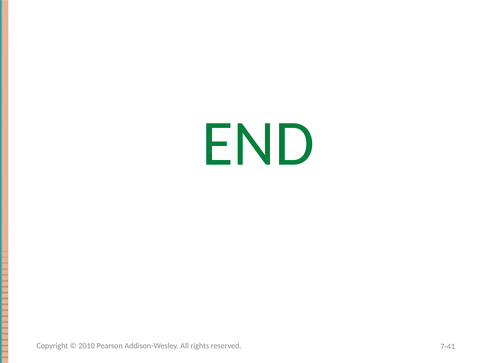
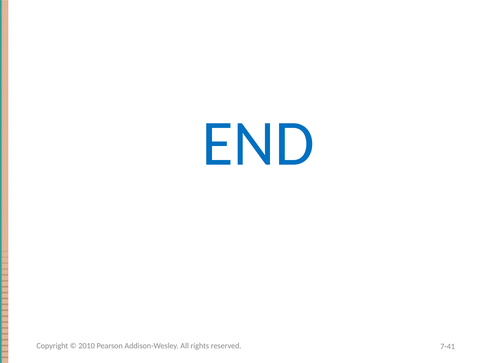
END colour: green -> blue (258, 144)
